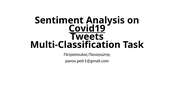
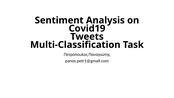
Covid19 underline: present -> none (87, 28)
